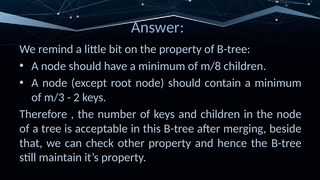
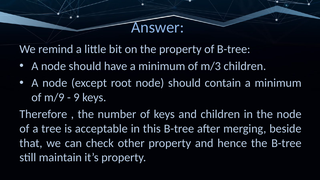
m/8: m/8 -> m/3 (211, 66)
m/3: m/3 -> m/9 (54, 97)
2: 2 -> 9 (77, 97)
